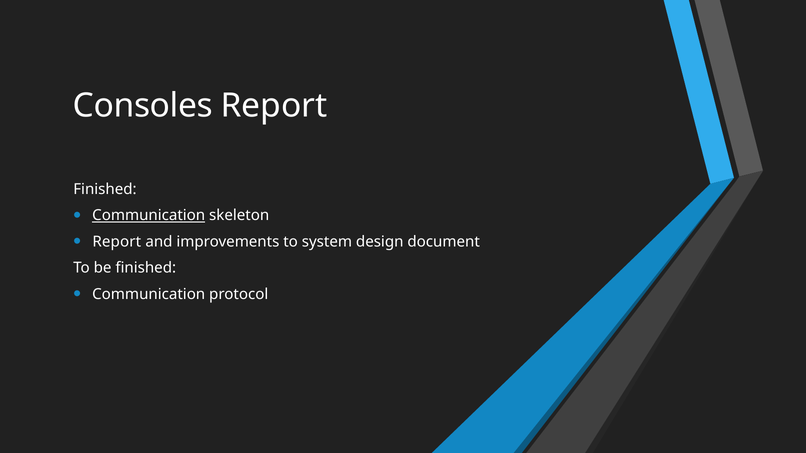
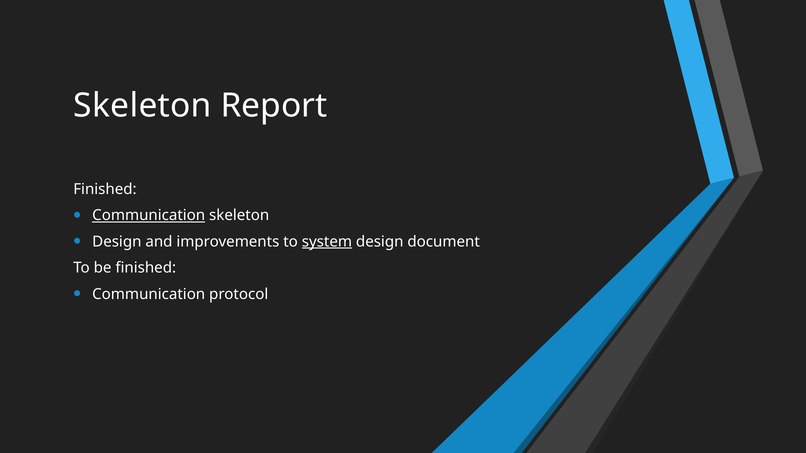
Consoles: Consoles -> Skeleton (142, 106)
Report: Report -> Design (117, 242)
system underline: none -> present (327, 242)
